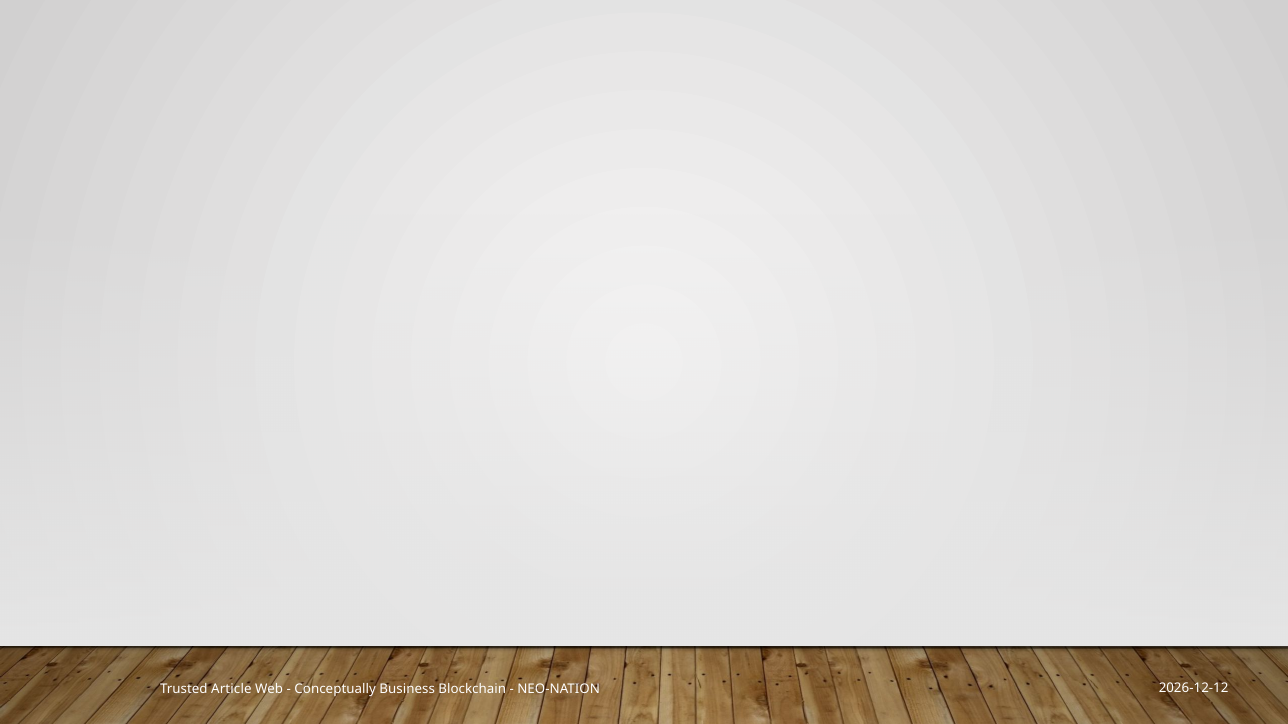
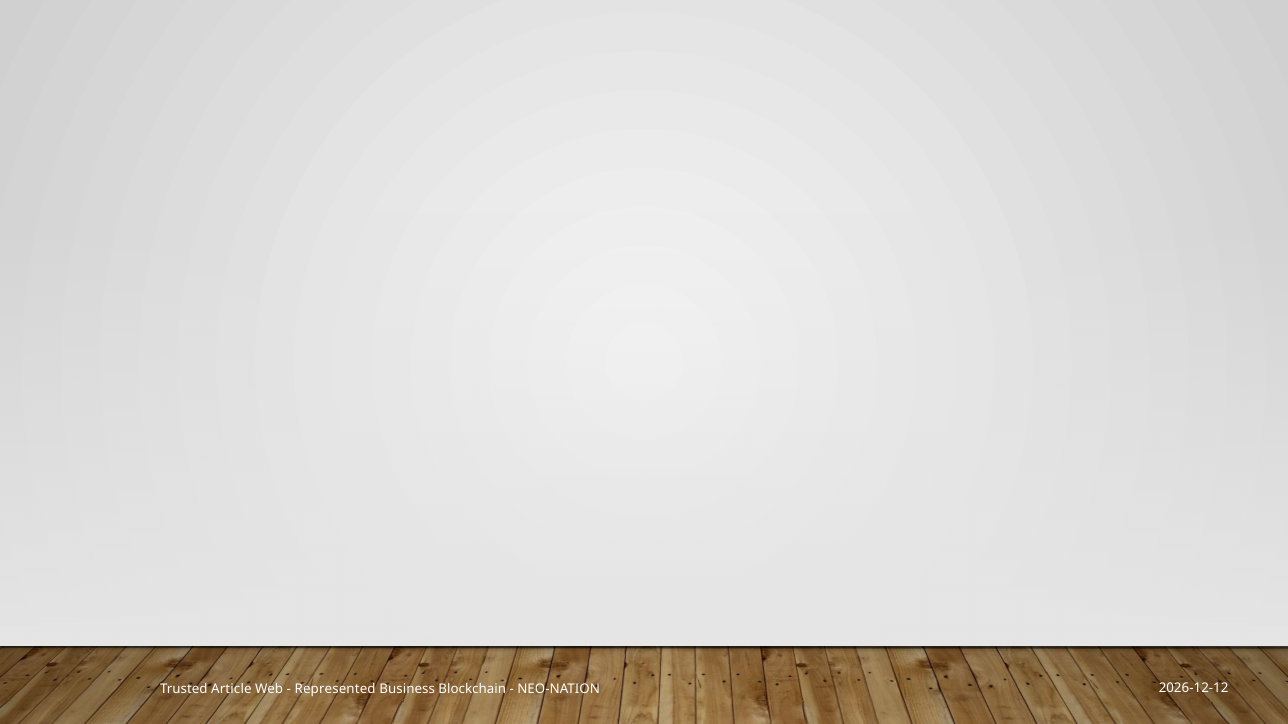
Conceptually: Conceptually -> Represented (335, 689)
